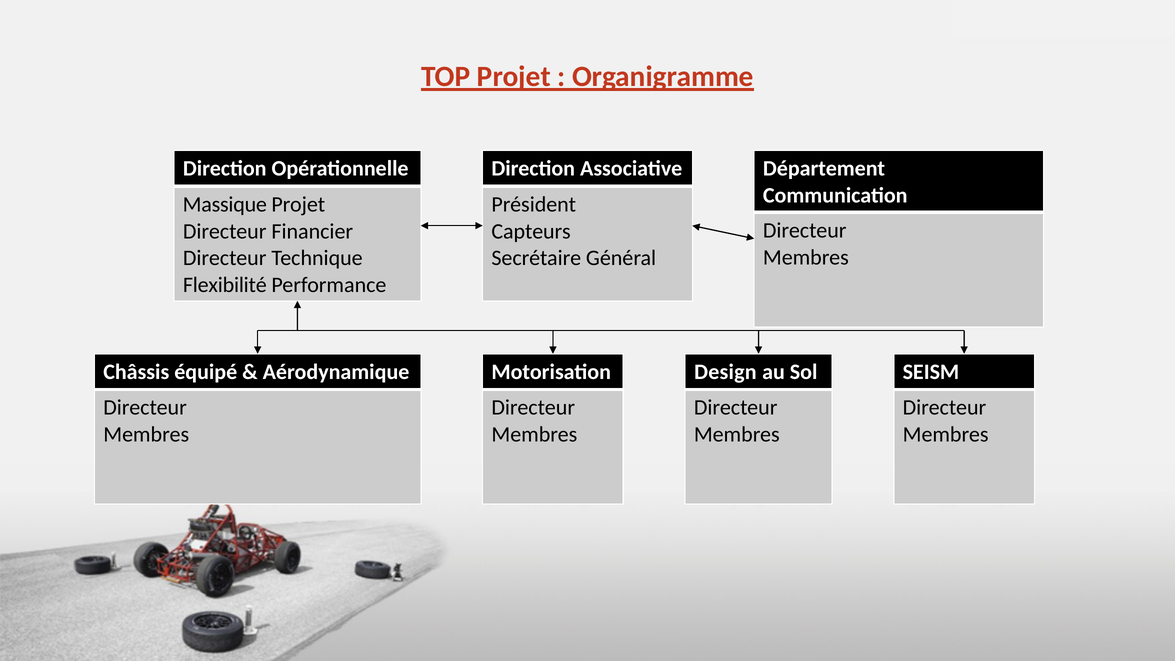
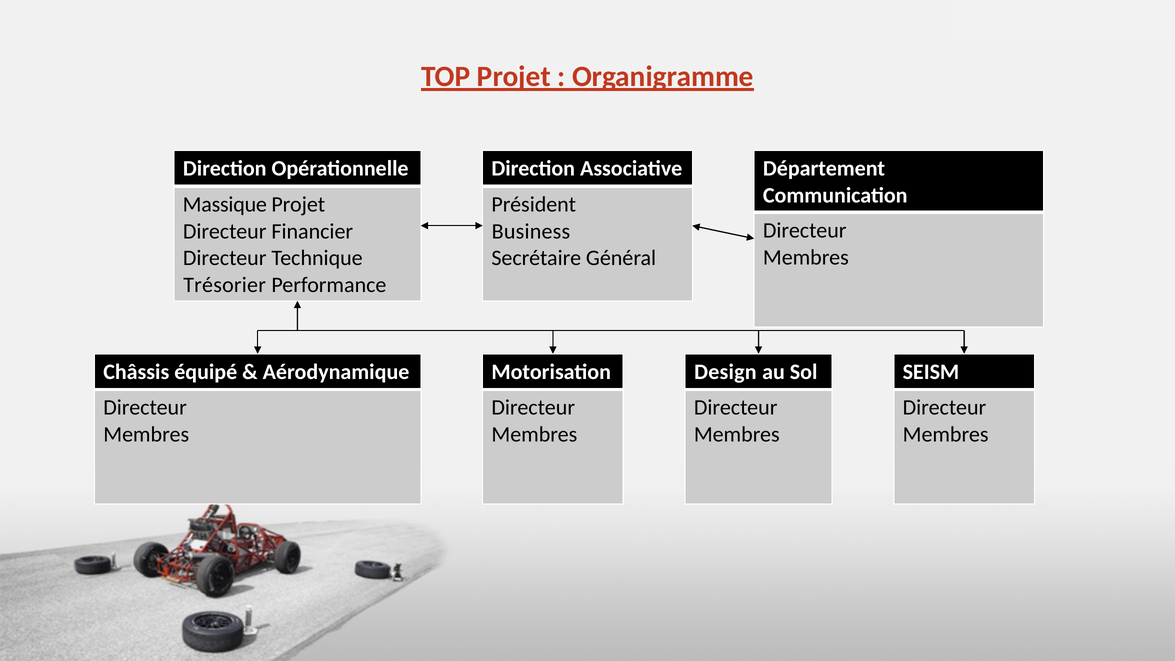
Capteurs: Capteurs -> Business (531, 231)
Flexibilité: Flexibilité -> Trésorier (225, 285)
